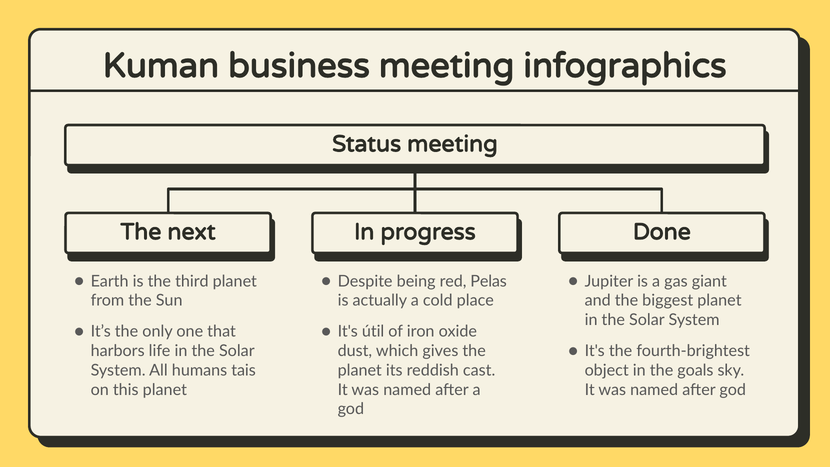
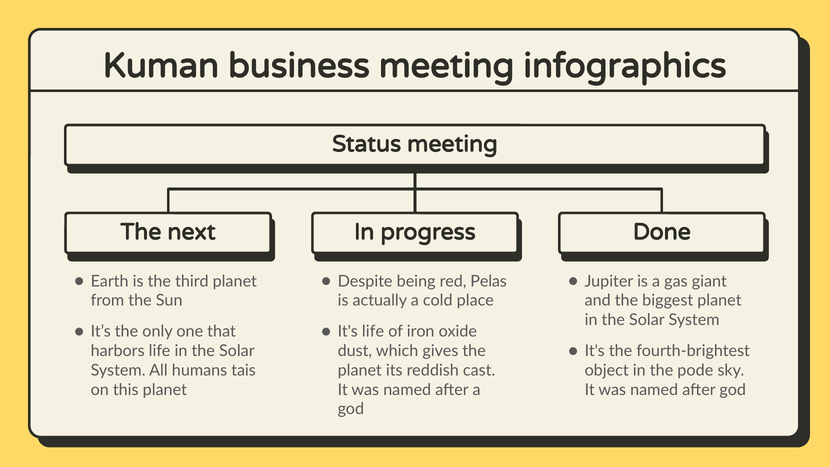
It's útil: útil -> life (373, 332)
goals: goals -> pode (695, 370)
